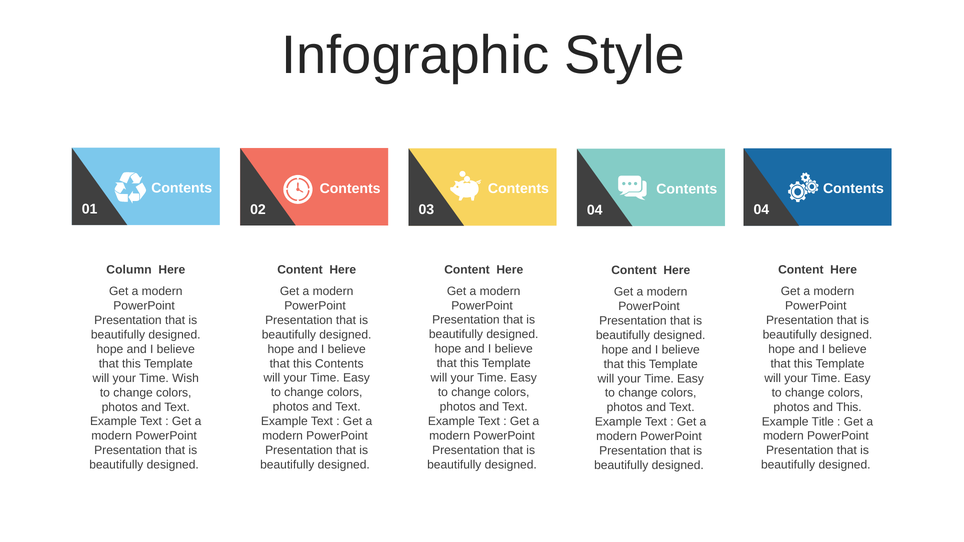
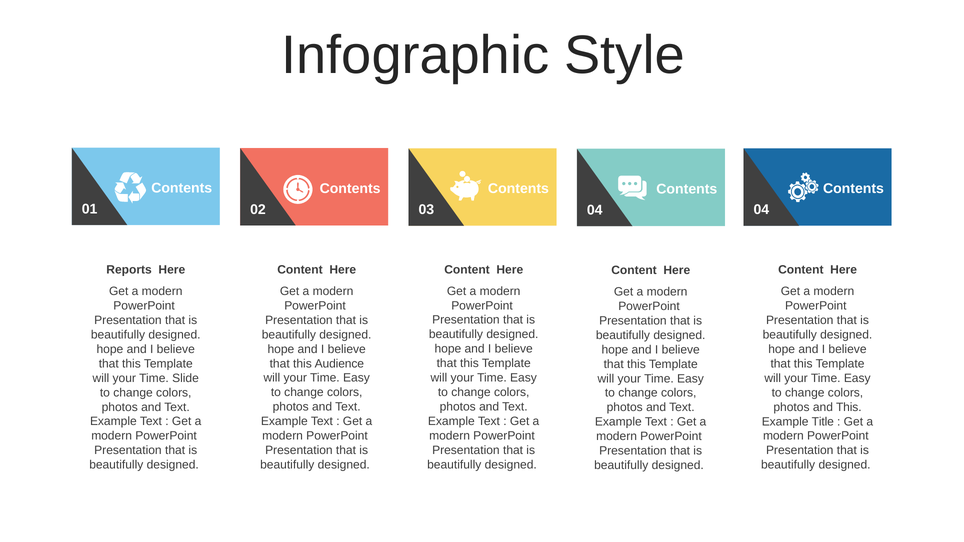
Column: Column -> Reports (129, 270)
this Contents: Contents -> Audience (339, 364)
Wish: Wish -> Slide (185, 378)
